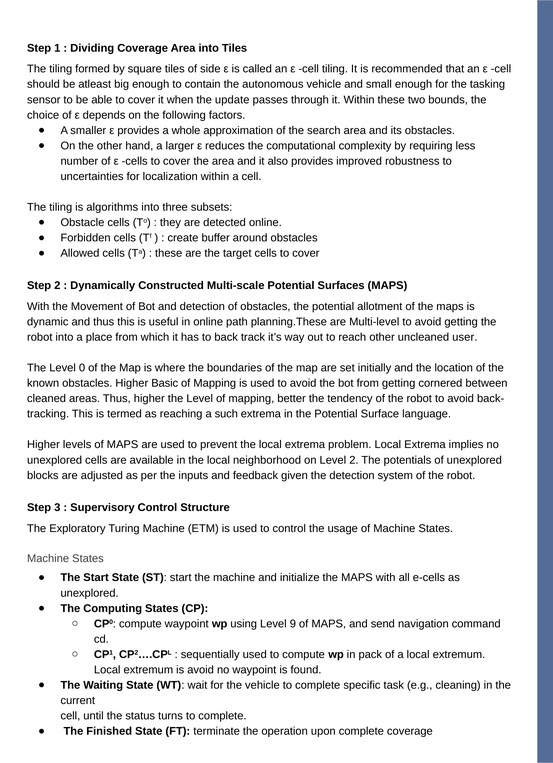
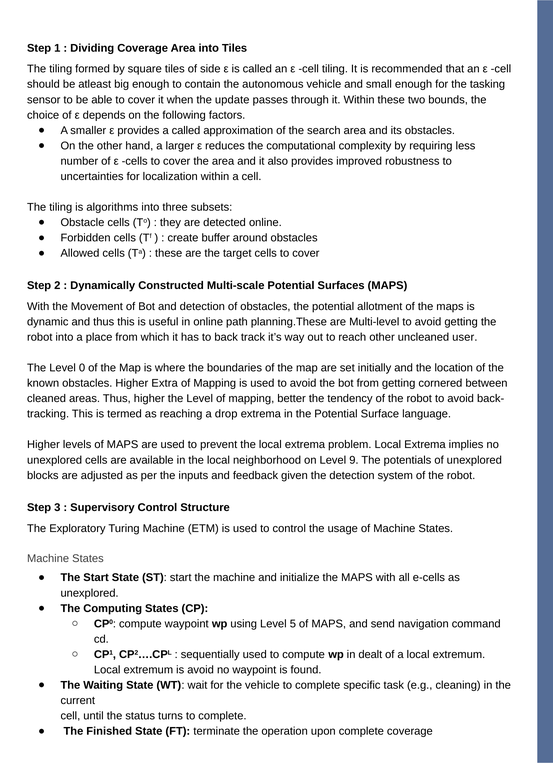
a whole: whole -> called (186, 131)
Basic: Basic -> Extra (165, 384)
such: such -> drop (226, 414)
Level 2: 2 -> 9 (354, 460)
9: 9 -> 5 (293, 624)
pack: pack -> dealt (370, 655)
